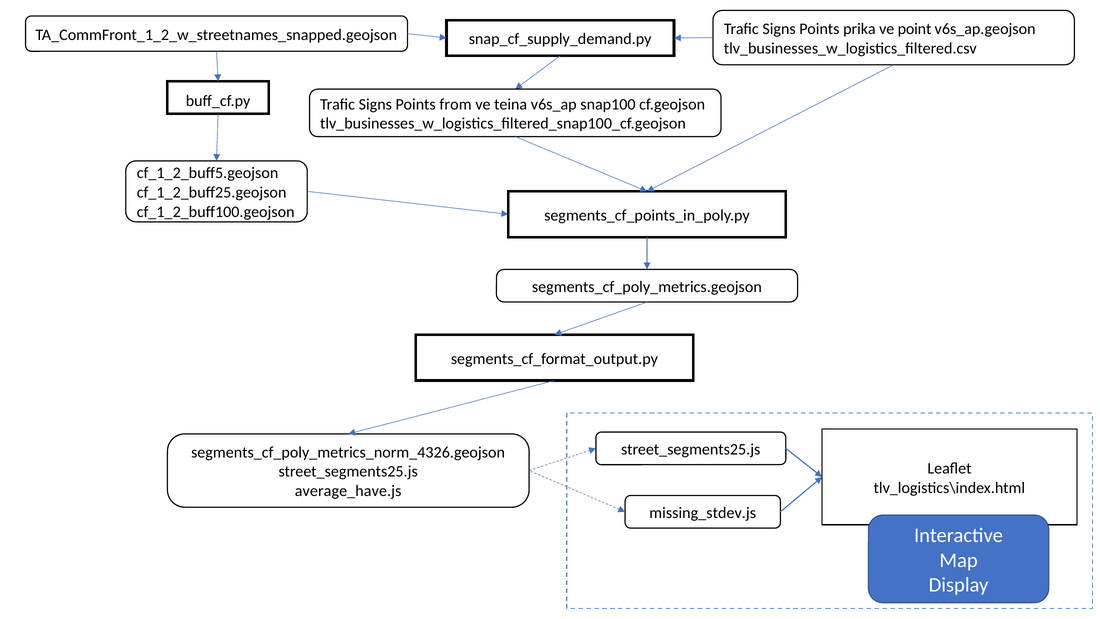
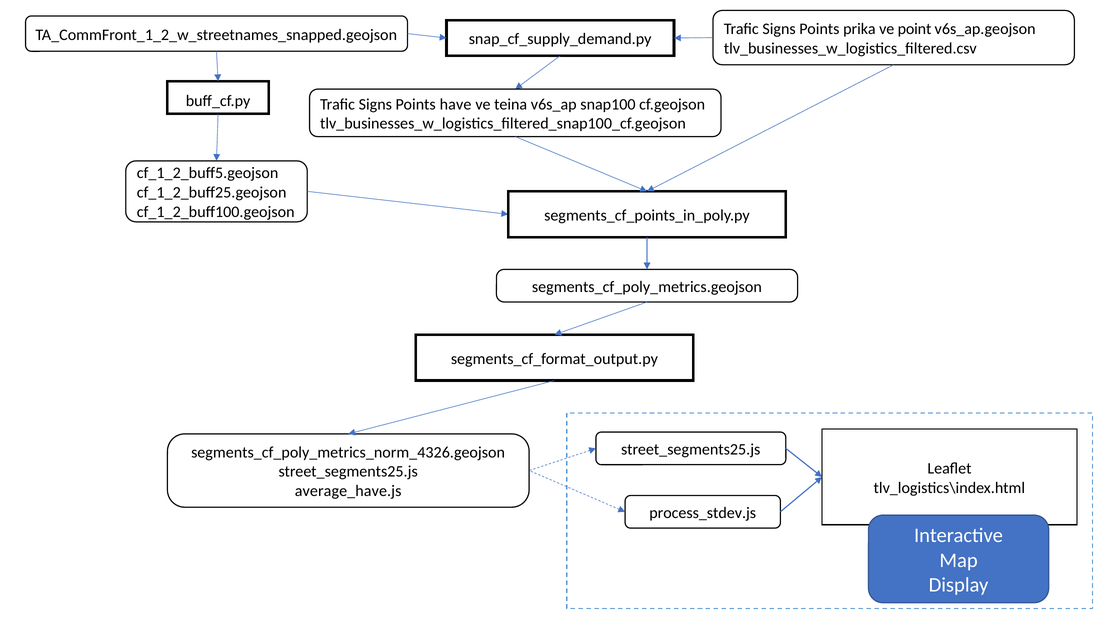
from: from -> have (456, 104)
missing_stdev.js: missing_stdev.js -> process_stdev.js (703, 513)
